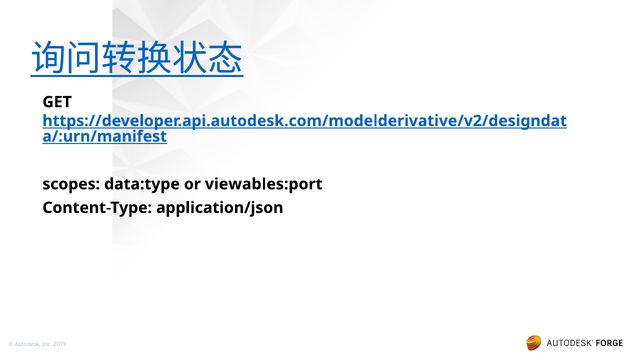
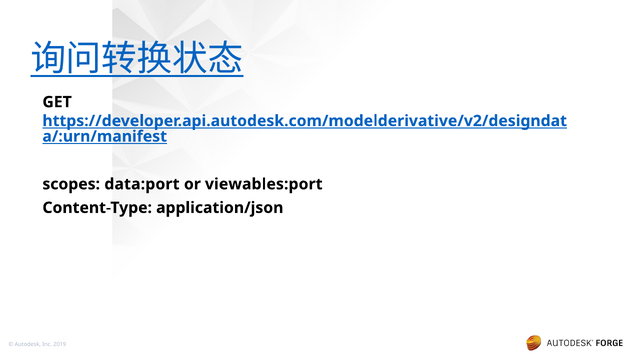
data:type: data:type -> data:port (142, 184)
